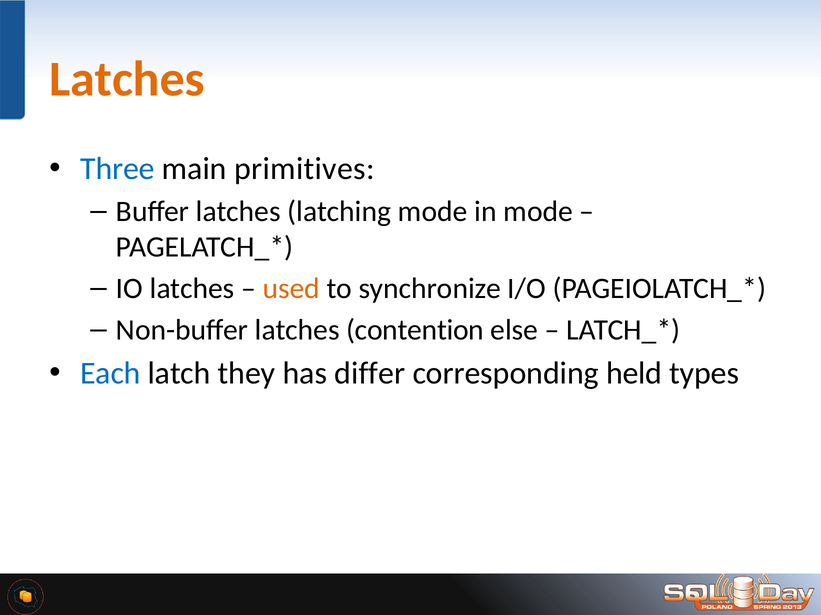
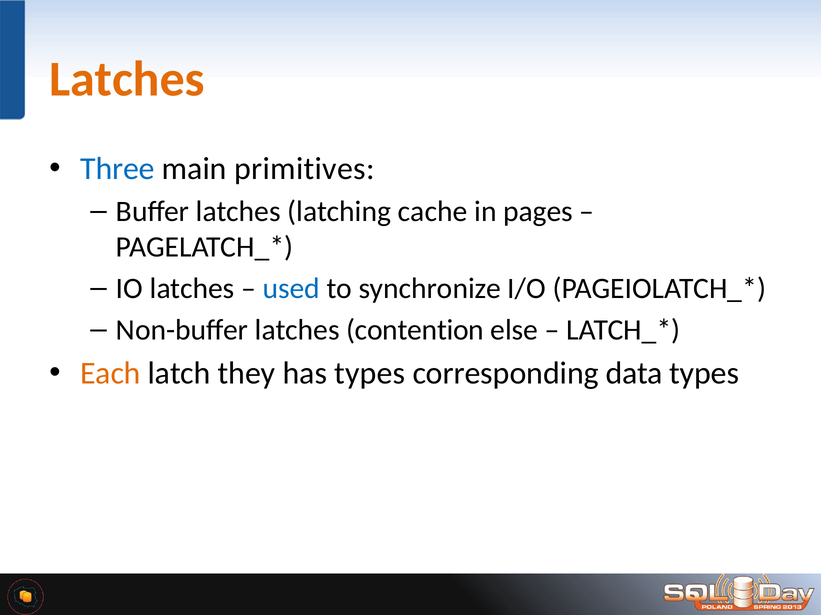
latching mode: mode -> cache (433, 212)
in mode: mode -> pages (538, 212)
used colour: orange -> blue (291, 289)
Each colour: blue -> orange (110, 374)
has differ: differ -> types (370, 374)
held: held -> data (634, 374)
